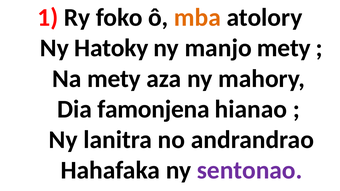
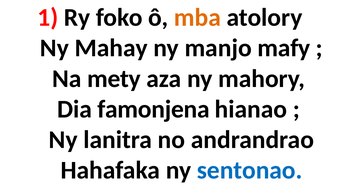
Hatoky: Hatoky -> Mahay (111, 48)
manjo mety: mety -> mafy (284, 48)
sentonao colour: purple -> blue (250, 171)
